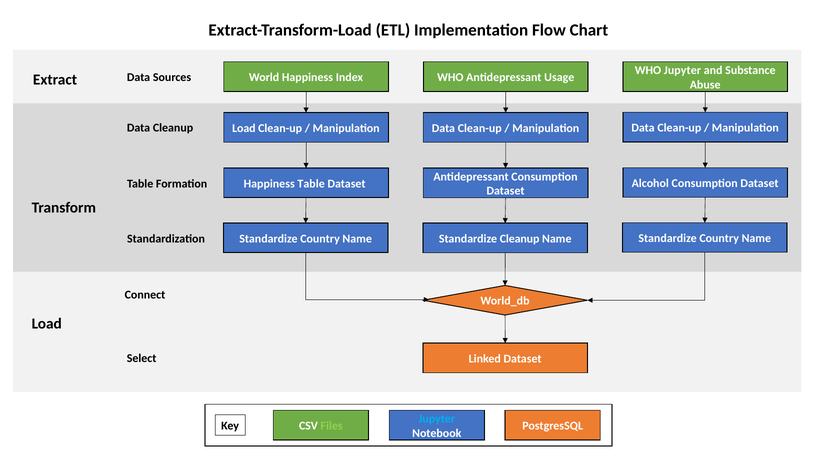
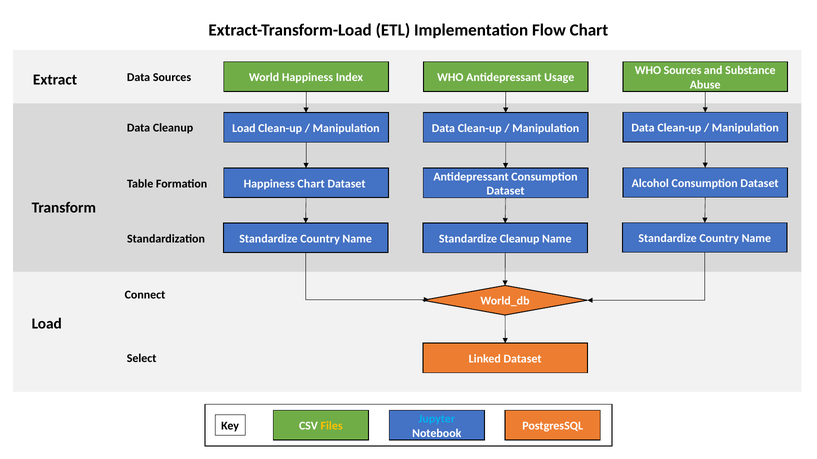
WHO Jupyter: Jupyter -> Sources (683, 70)
Happiness Table: Table -> Chart (311, 184)
Files colour: light green -> yellow (332, 426)
